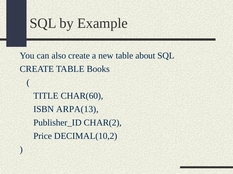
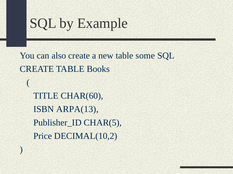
about: about -> some (145, 56)
CHAR(2: CHAR(2 -> CHAR(5 (103, 123)
